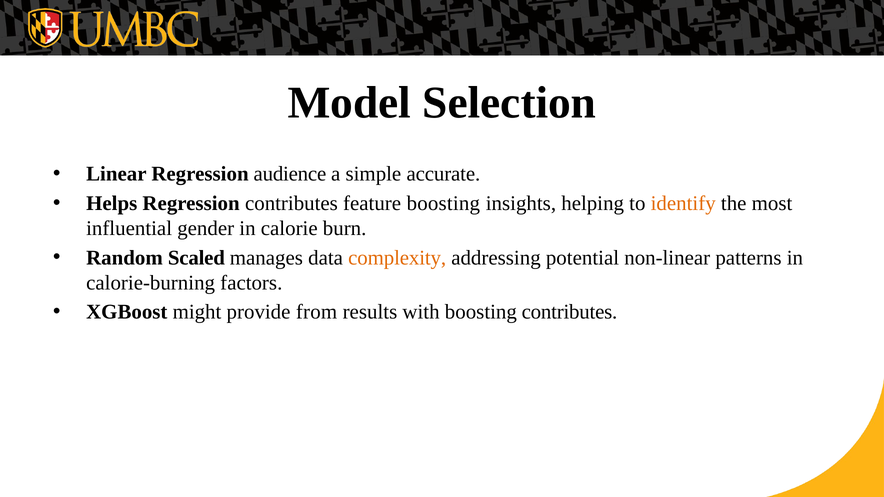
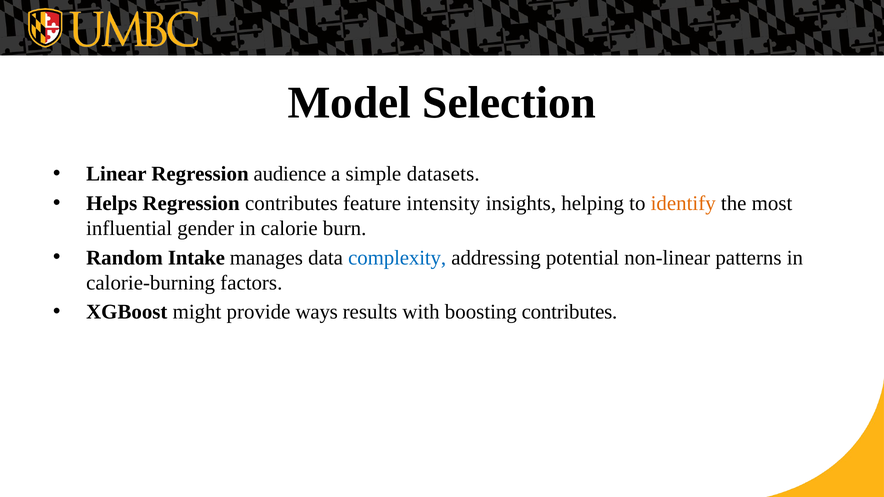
accurate: accurate -> datasets (443, 174)
feature boosting: boosting -> intensity (443, 203)
Scaled: Scaled -> Intake (196, 258)
complexity colour: orange -> blue (397, 258)
from: from -> ways (317, 312)
